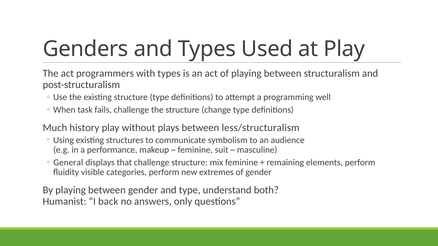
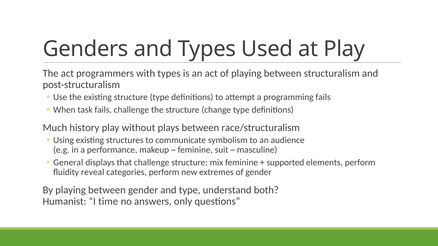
programming well: well -> fails (323, 97)
less/structuralism: less/structuralism -> race/structuralism (261, 128)
remaining: remaining -> supported (285, 163)
visible: visible -> reveal (93, 173)
back: back -> time (108, 202)
